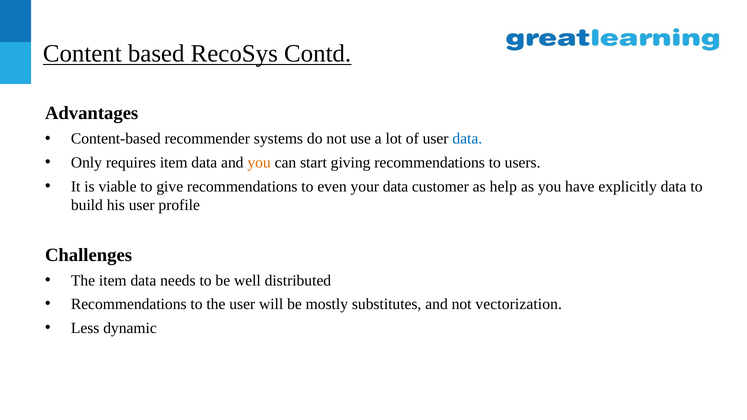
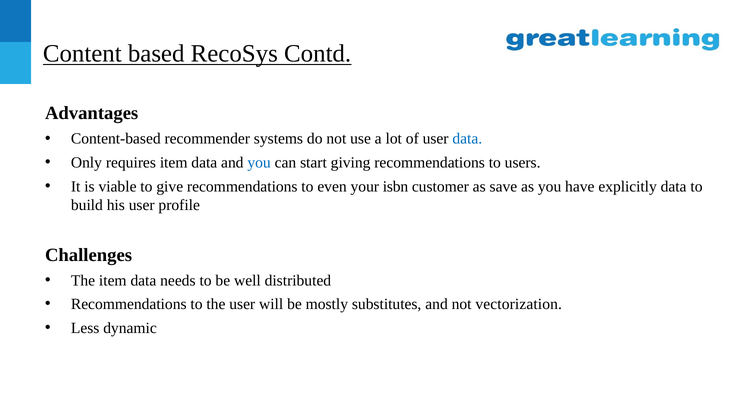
you colour: orange -> blue (259, 163)
your data: data -> isbn (396, 187)
help: help -> save (503, 187)
